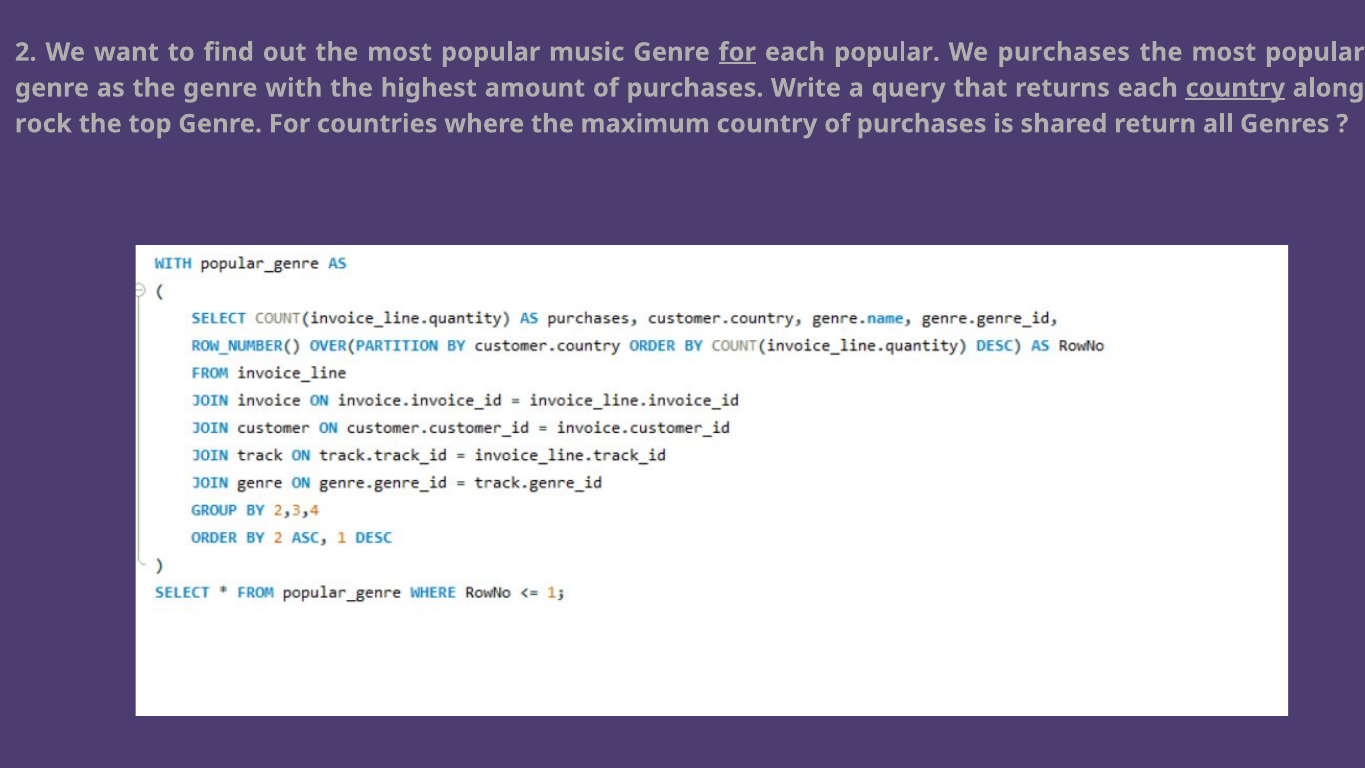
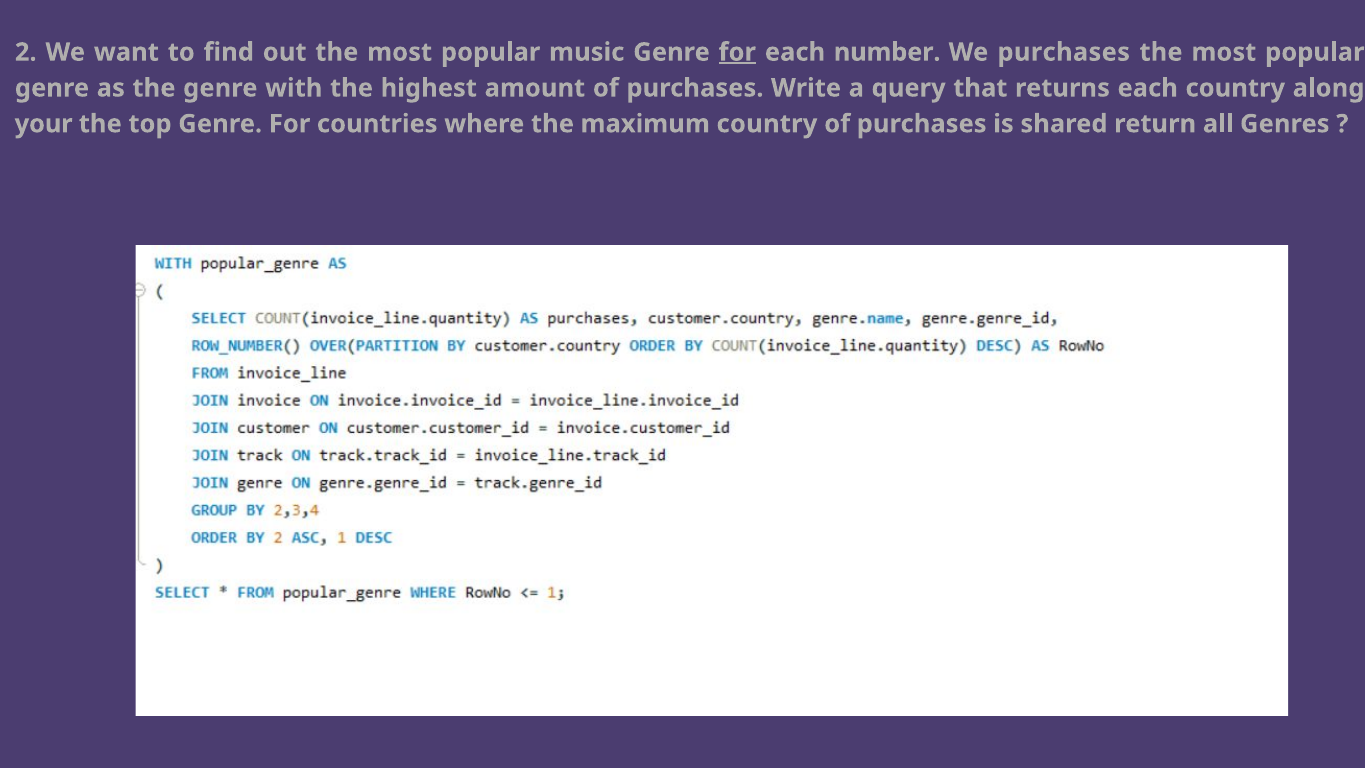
each popular: popular -> number (887, 52)
country underline: present -> none (1235, 88)
rock: rock -> your (44, 124)
